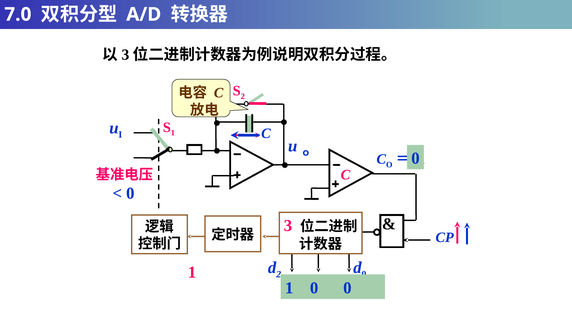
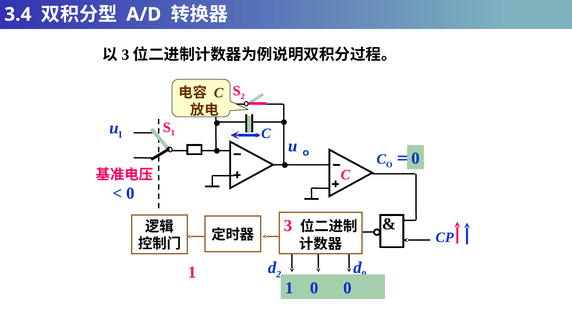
7.0: 7.0 -> 3.4 (18, 14)
